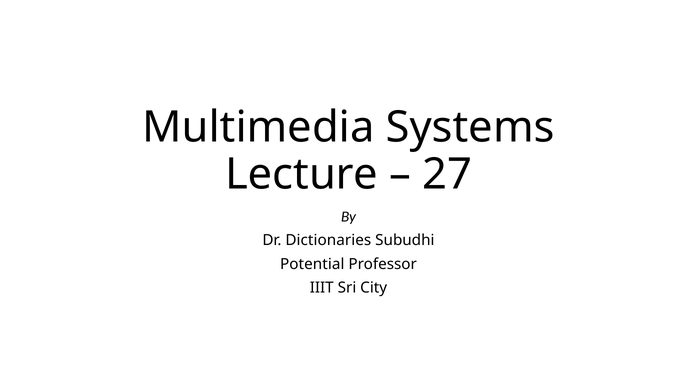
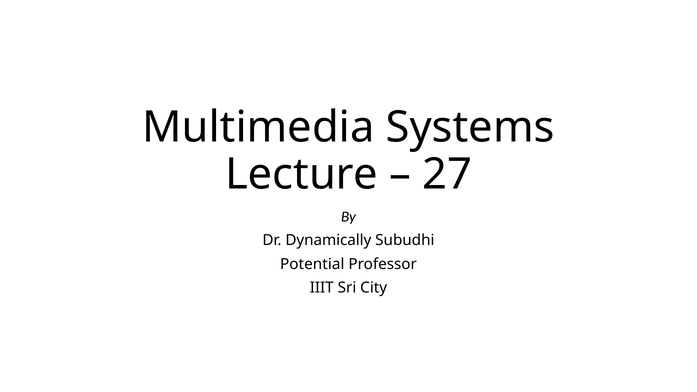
Dictionaries: Dictionaries -> Dynamically (328, 240)
